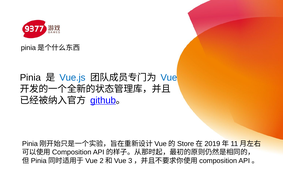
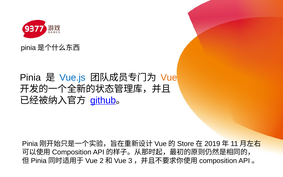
Vue colour: blue -> orange (169, 78)
